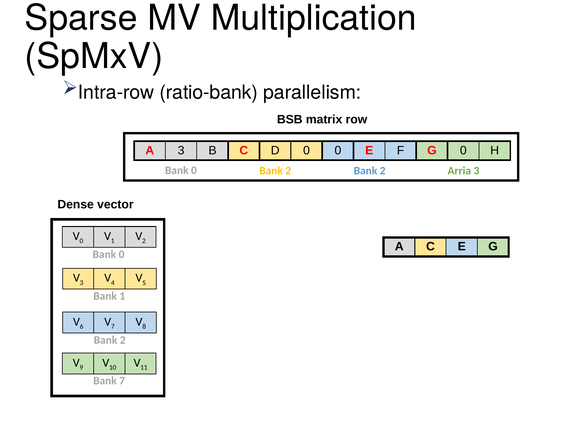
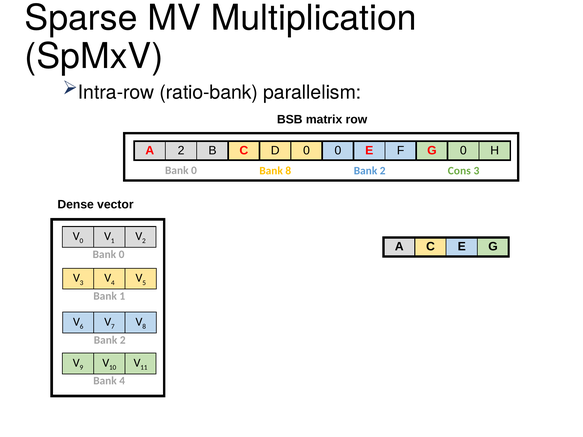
A 3: 3 -> 2 (181, 150)
0 Bank 2: 2 -> 8 (288, 171)
Arria: Arria -> Cons (459, 171)
Bank 7: 7 -> 4 (122, 381)
